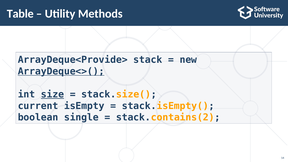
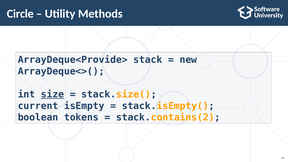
Table: Table -> Circle (20, 14)
ArrayDeque<>( underline: present -> none (61, 71)
single: single -> tokens (81, 117)
